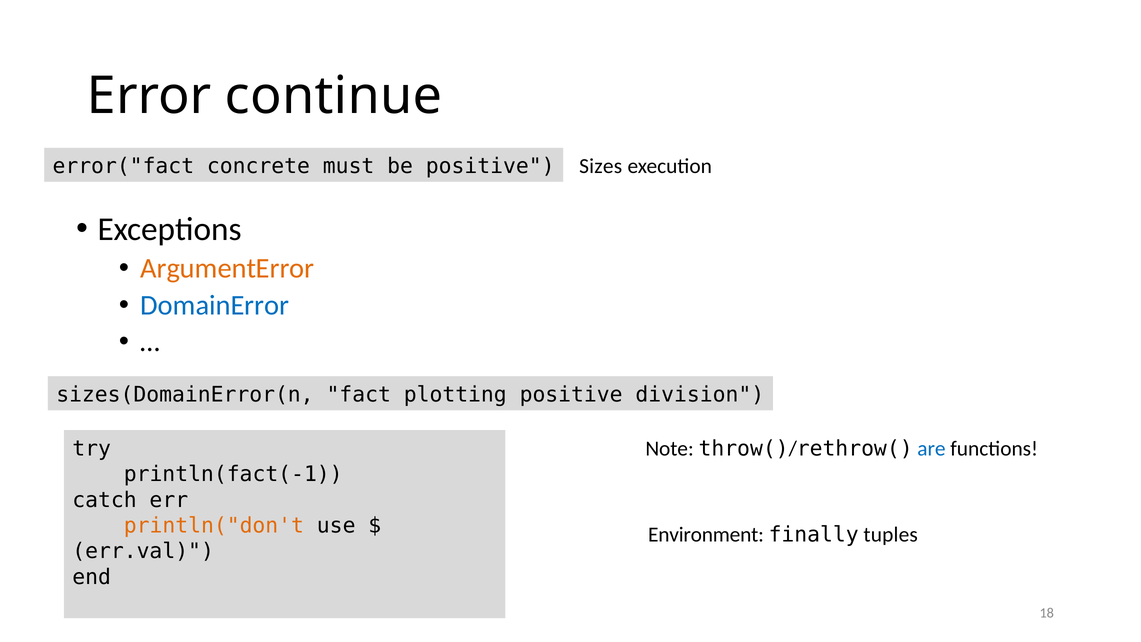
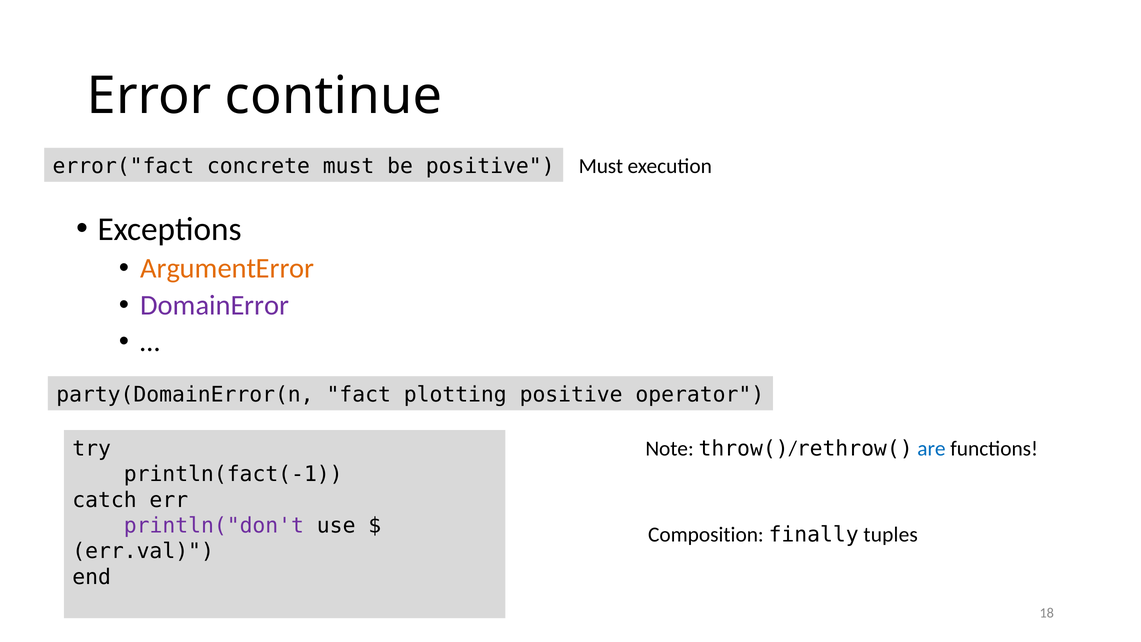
positive Sizes: Sizes -> Must (601, 166)
DomainError colour: blue -> purple (215, 305)
sizes(DomainError(n: sizes(DomainError(n -> party(DomainError(n (185, 395)
division: division -> operator (700, 395)
println("don't colour: orange -> purple (214, 525)
Environment: Environment -> Composition (706, 535)
